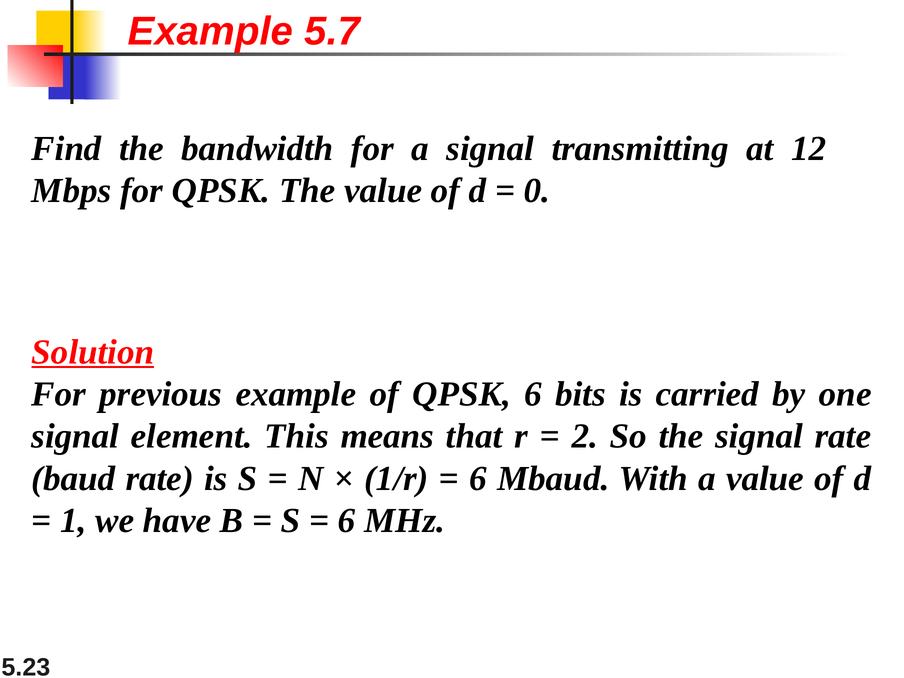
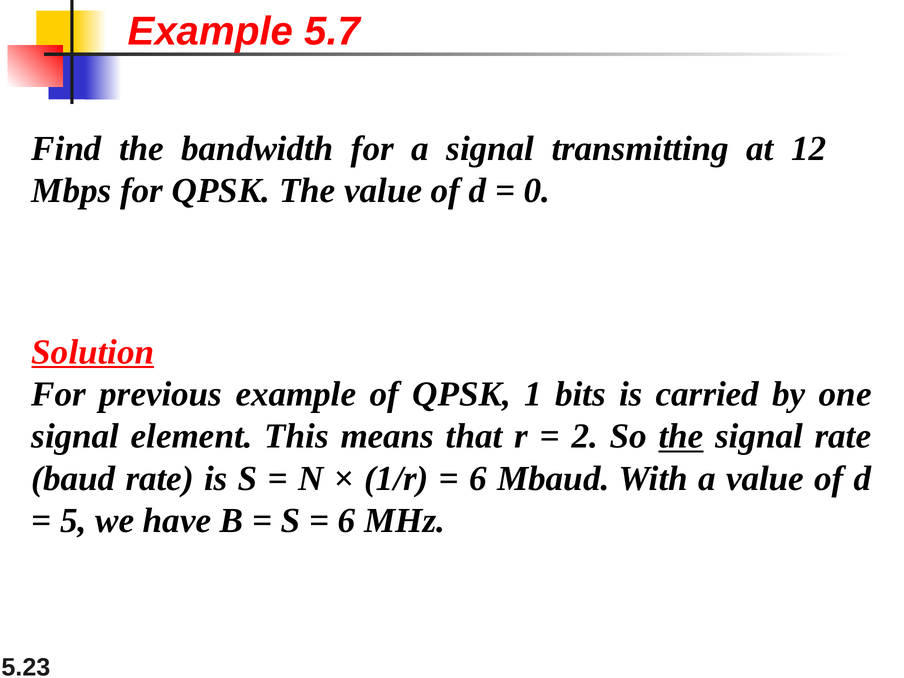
QPSK 6: 6 -> 1 (533, 394)
the underline: none -> present (681, 436)
1: 1 -> 5 (73, 521)
